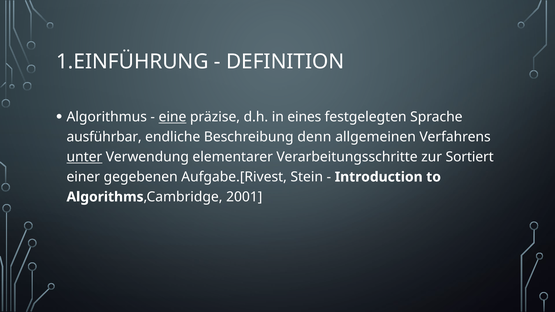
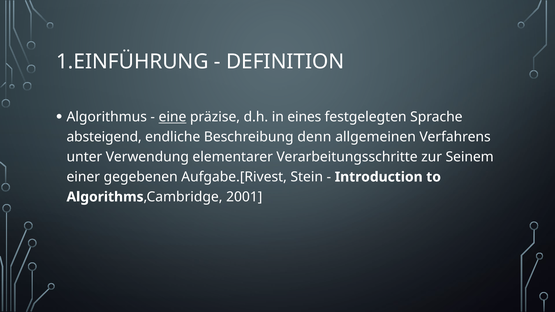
ausführbar: ausführbar -> absteigend (104, 137)
unter underline: present -> none (84, 157)
Sortiert: Sortiert -> Seinem (470, 157)
